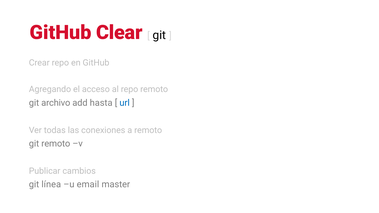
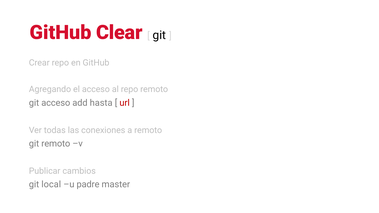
git archivo: archivo -> acceso (56, 103)
url colour: blue -> red (125, 103)
línea: línea -> local (51, 185)
email: email -> padre (88, 185)
